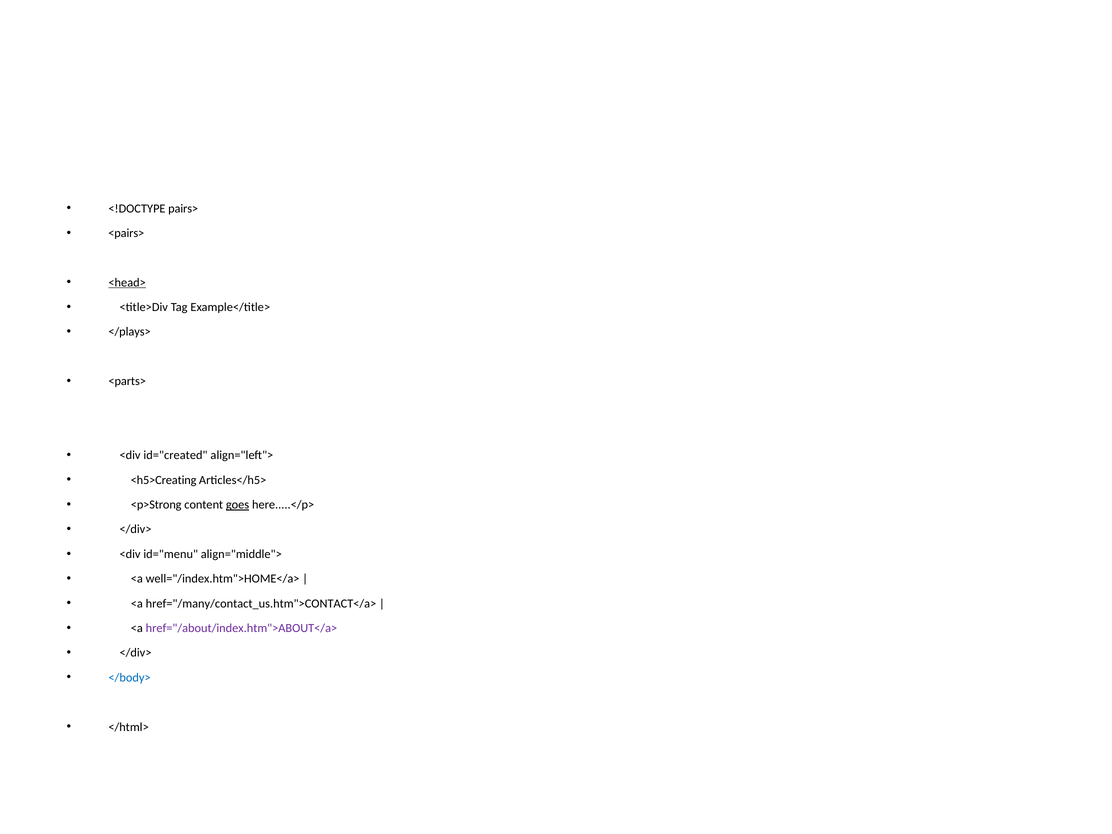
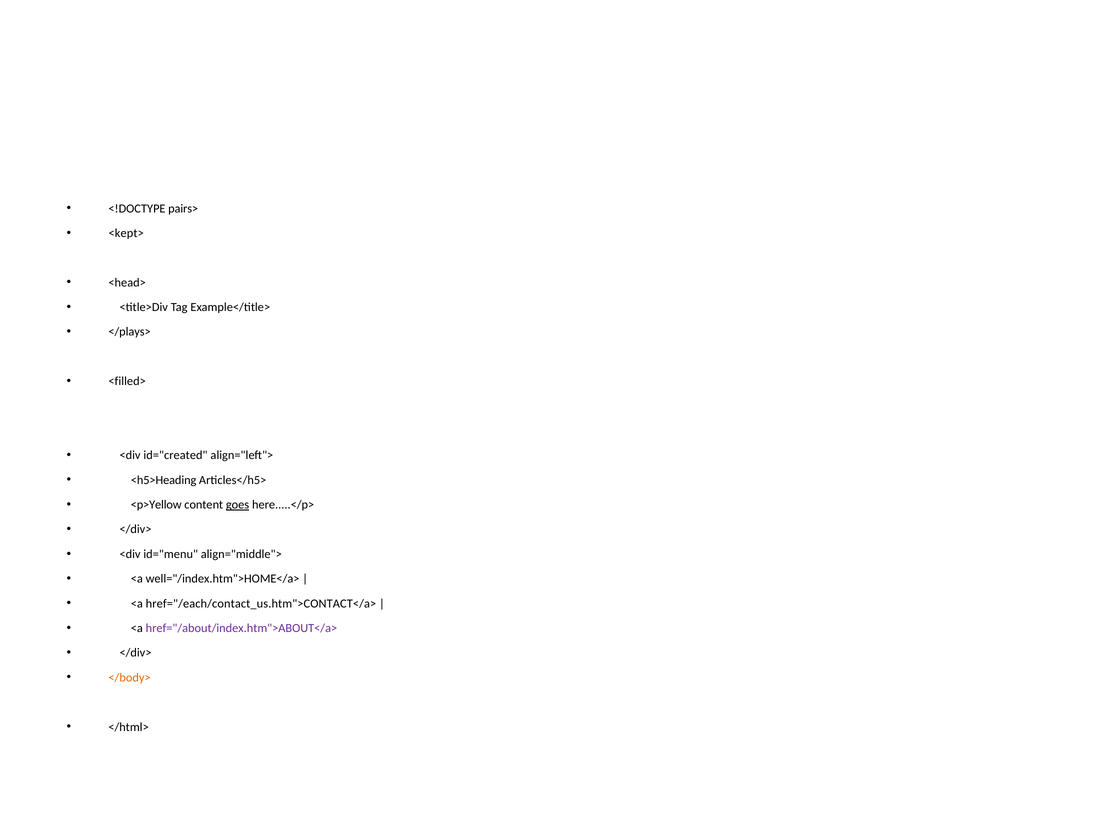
<pairs>: <pairs> -> <kept> (126, 233)
<head> underline: present -> none (127, 283)
<parts>: <parts> -> <filled> (127, 381)
<h5>Creating: <h5>Creating -> <h5>Heading (164, 480)
<p>Strong: <p>Strong -> <p>Yellow (156, 505)
href="/many/contact_us.htm">CONTACT</a>: href="/many/contact_us.htm">CONTACT</a> -> href="/each/contact_us.htm">CONTACT</a> (261, 603)
</body> colour: blue -> orange (130, 678)
